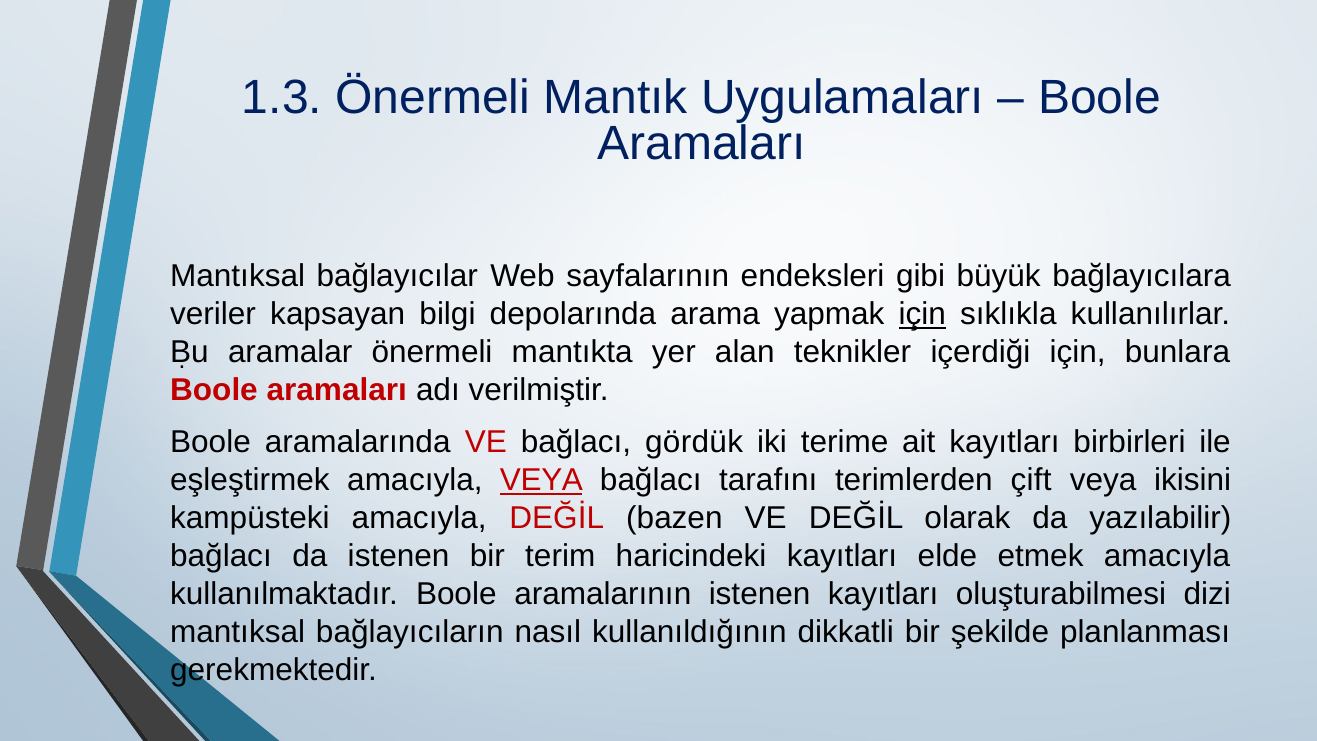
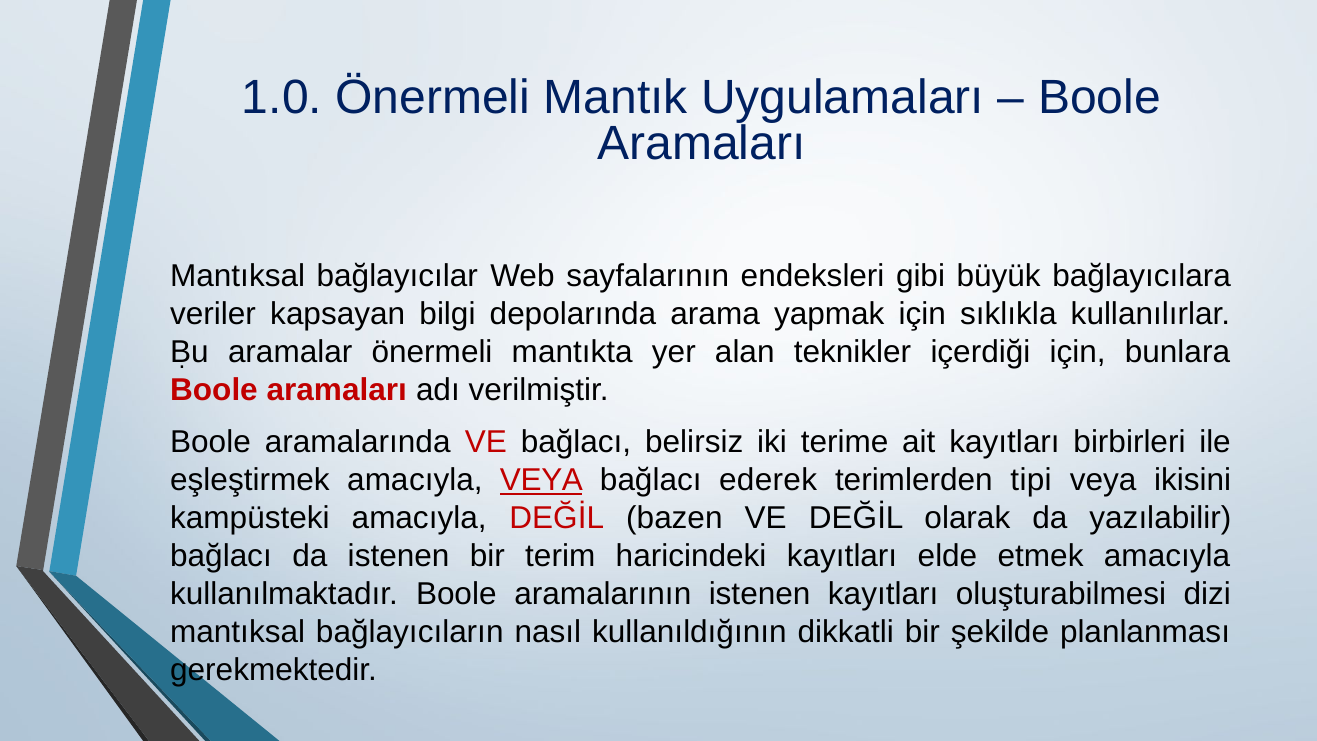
1.3: 1.3 -> 1.0 (282, 97)
için underline: present -> none (922, 314)
gördük: gördük -> belirsiz (694, 442)
tarafını: tarafını -> ederek (768, 480)
çift: çift -> tipi (1031, 480)
